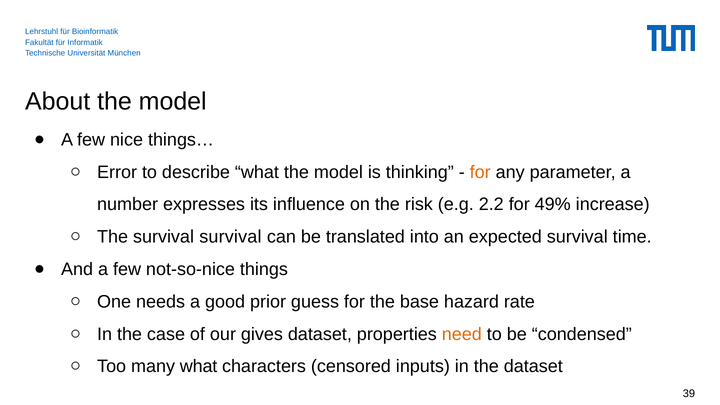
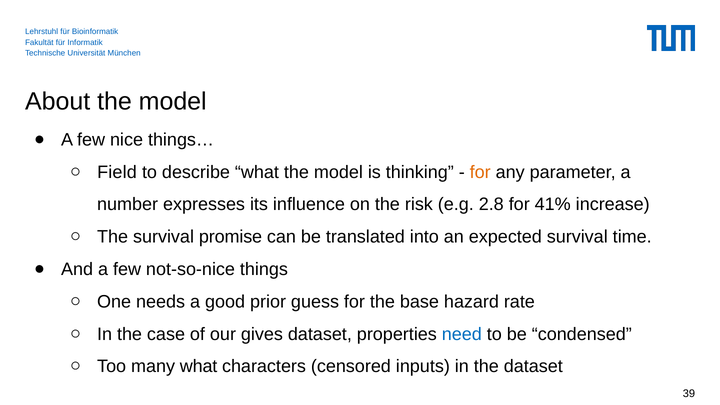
Error: Error -> Field (117, 172)
2.2: 2.2 -> 2.8 (491, 205)
49%: 49% -> 41% (553, 205)
survival survival: survival -> promise (231, 237)
need colour: orange -> blue (462, 334)
